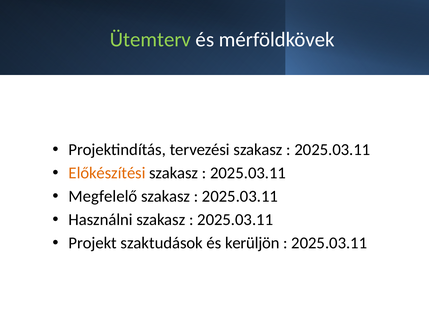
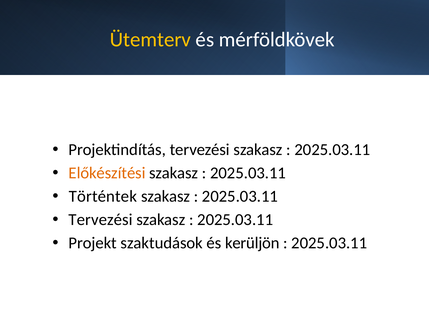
Ütemterv colour: light green -> yellow (150, 40)
Megfelelő: Megfelelő -> Történtek (103, 196)
Használni: Használni -> Tervezési (101, 220)
